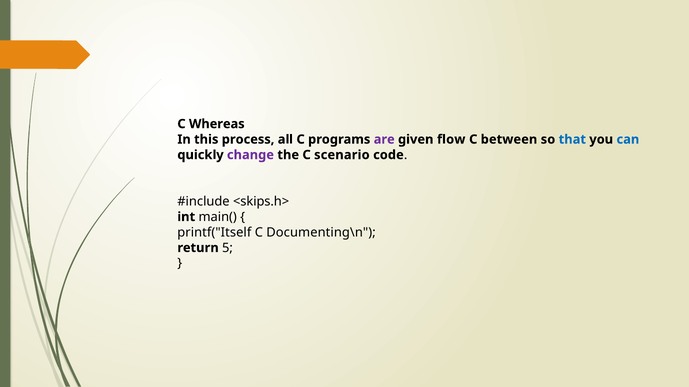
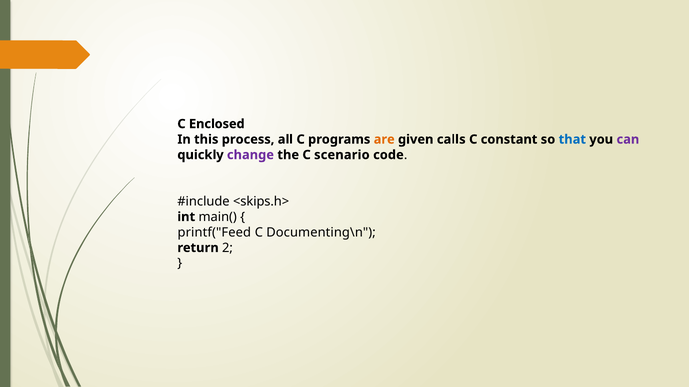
Whereas: Whereas -> Enclosed (217, 124)
are colour: purple -> orange (384, 140)
flow: flow -> calls (451, 140)
between: between -> constant (509, 140)
can colour: blue -> purple (628, 140)
printf("Itself: printf("Itself -> printf("Feed (214, 233)
5: 5 -> 2 (227, 248)
